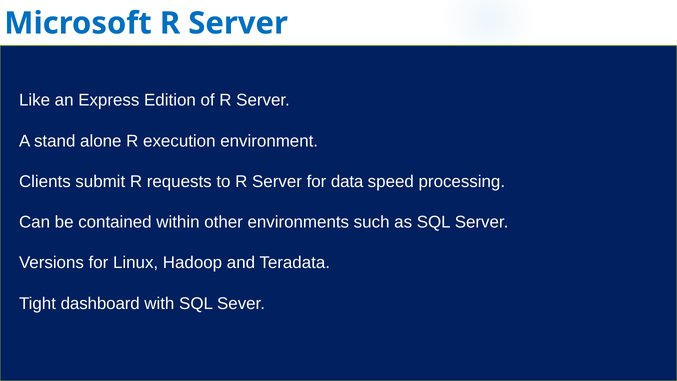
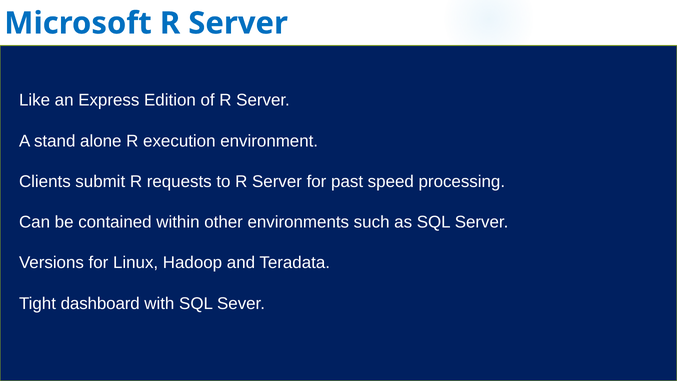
data: data -> past (347, 182)
